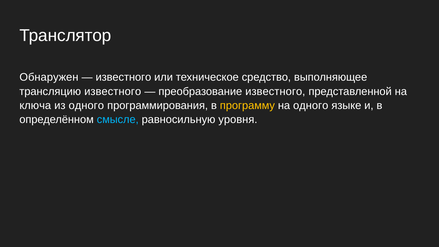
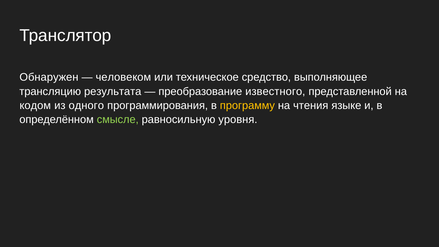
известного: известного -> человеком (123, 77)
трансляцию известного: известного -> результата (113, 91)
ключа: ключа -> кодом (35, 106)
на одного: одного -> чтения (311, 106)
смысле colour: light blue -> light green (118, 120)
